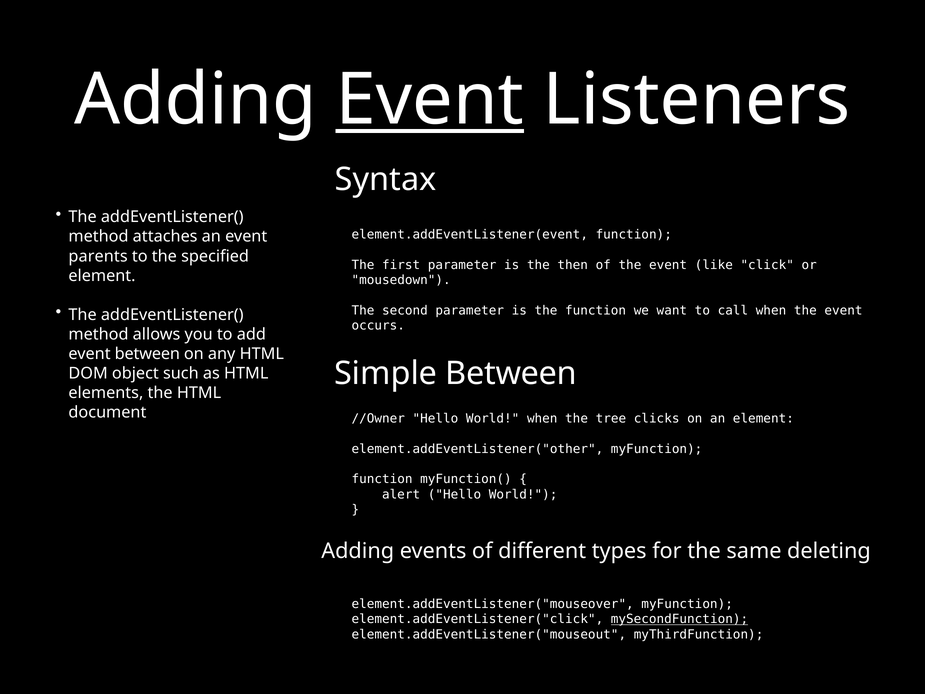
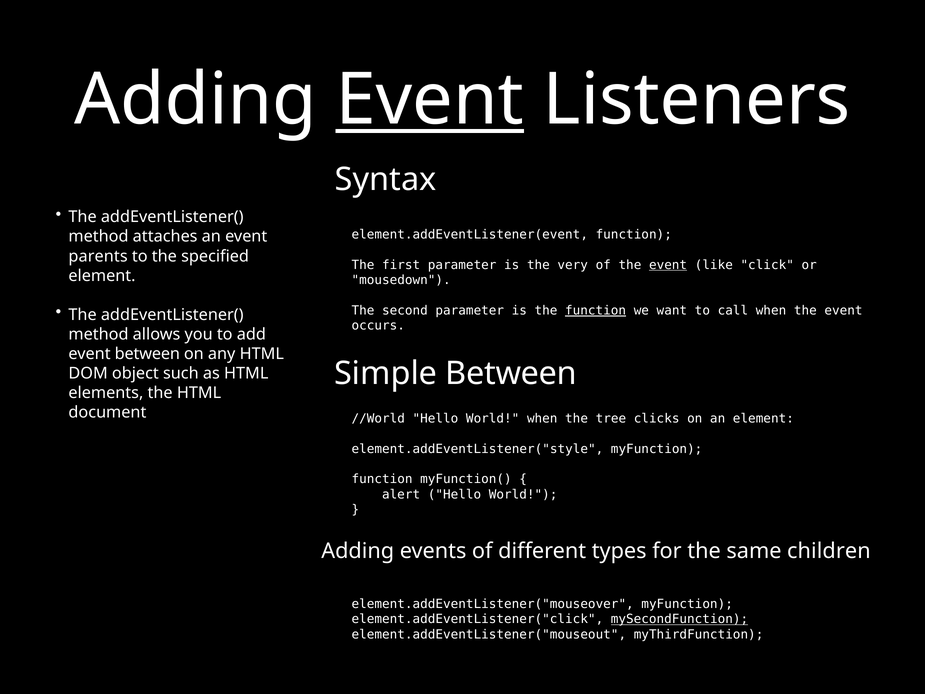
then: then -> very (573, 265)
event underline: none -> present (668, 265)
function underline: none -> present (596, 310)
//Owner: //Owner -> //World (378, 418)
element.addEventListener("other: element.addEventListener("other -> element.addEventListener("style (477, 449)
deleting: deleting -> children (829, 551)
